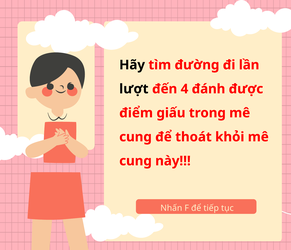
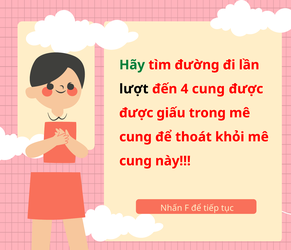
Hãy colour: black -> green (132, 65)
4 đánh: đánh -> cung (208, 89)
điểm: điểm -> được (136, 113)
